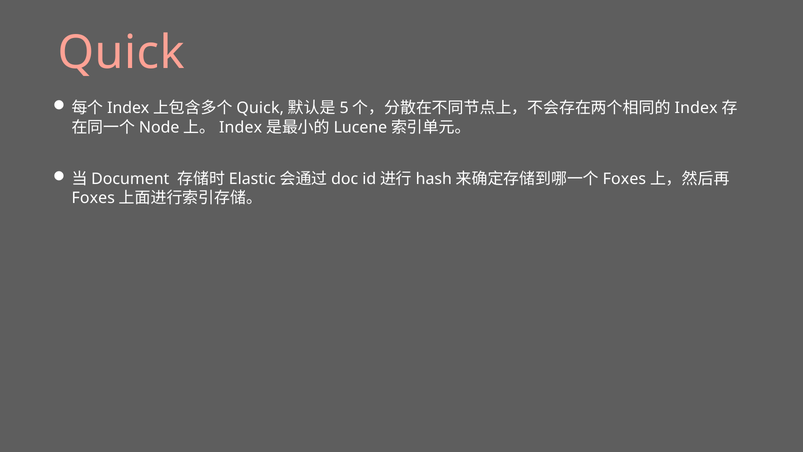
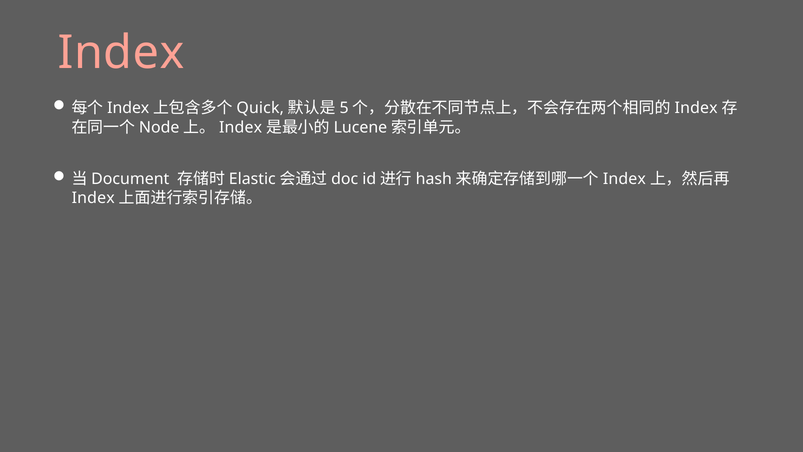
Quick: Quick -> Index (121, 53)
Foxes: Foxes -> Index (624, 179)
Foxes: Foxes -> Index (93, 198)
